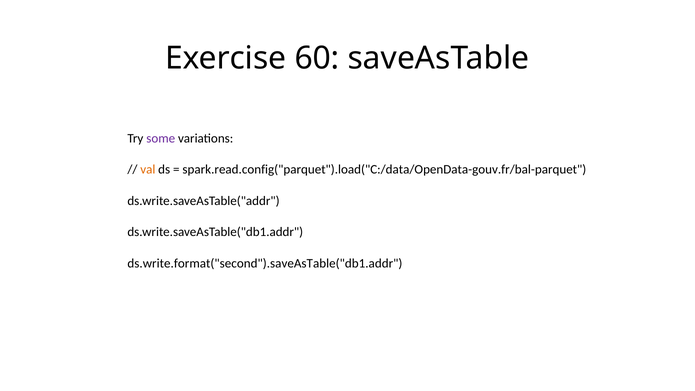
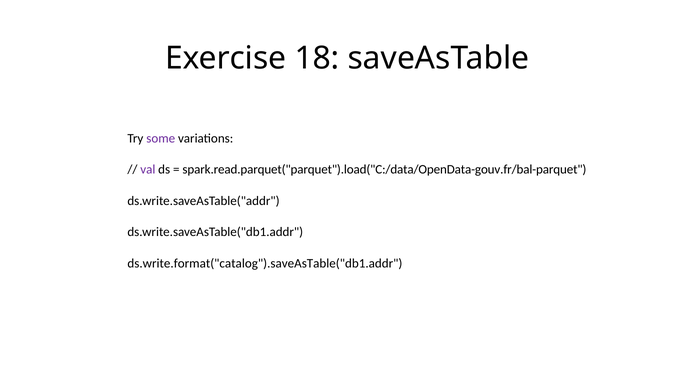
60: 60 -> 18 (317, 58)
val colour: orange -> purple (148, 170)
spark.read.config("parquet").load("C:/data/OpenData-gouv.fr/bal-parquet: spark.read.config("parquet").load("C:/data/OpenData-gouv.fr/bal-parquet -> spark.read.parquet("parquet").load("C:/data/OpenData-gouv.fr/bal-parquet (384, 170)
ds.write.format("second").saveAsTable("db1.addr: ds.write.format("second").saveAsTable("db1.addr -> ds.write.format("catalog").saveAsTable("db1.addr (265, 263)
